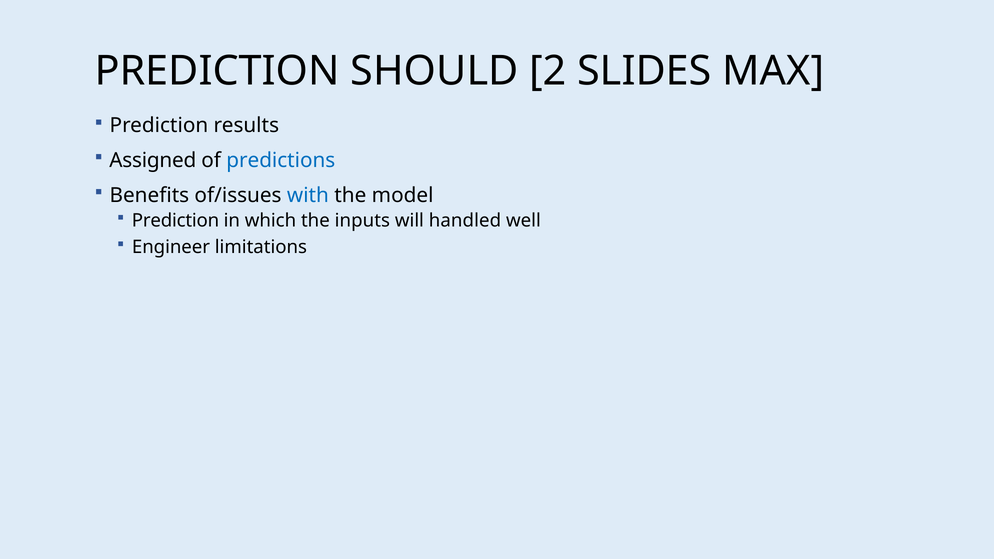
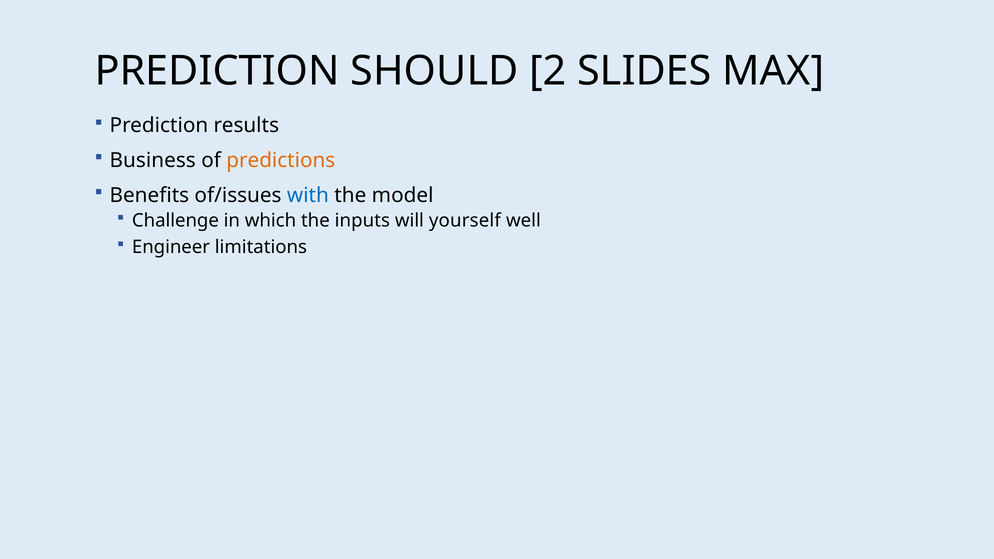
Assigned: Assigned -> Business (153, 160)
predictions colour: blue -> orange (281, 160)
Prediction: Prediction -> Challenge (175, 221)
handled: handled -> yourself (465, 221)
